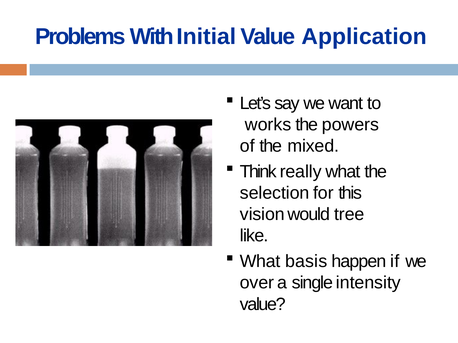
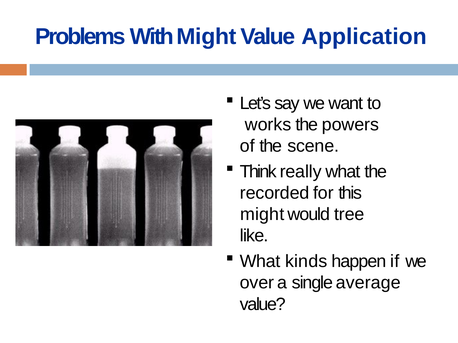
With Initial: Initial -> Might (206, 37)
mixed: mixed -> scene (313, 146)
selection: selection -> recorded (275, 193)
vision: vision -> might (262, 215)
basis: basis -> kinds (306, 262)
intensity: intensity -> average (368, 283)
